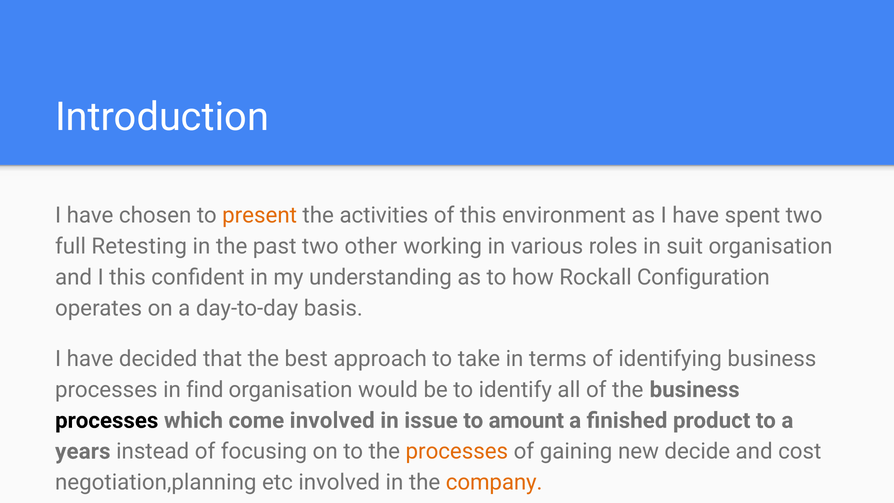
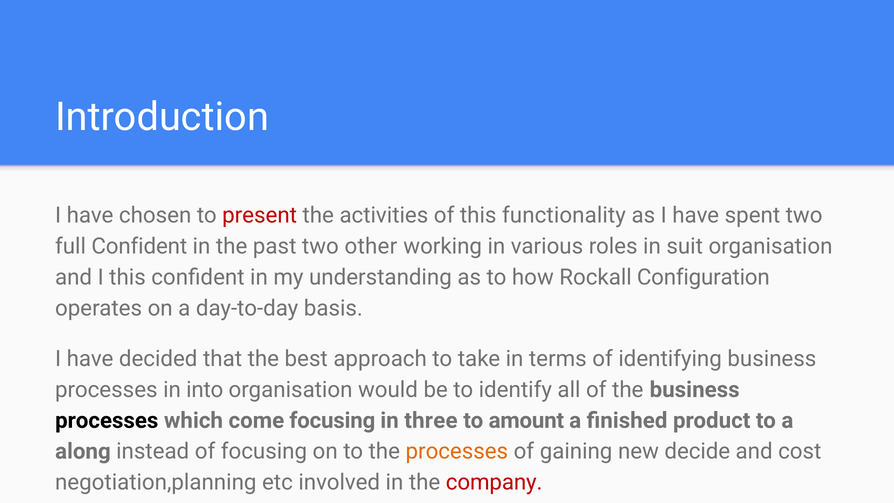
present colour: orange -> red (260, 216)
environment: environment -> functionality (564, 216)
full Retesting: Retesting -> Confident (139, 246)
find: find -> into (205, 390)
come involved: involved -> focusing (332, 420)
issue: issue -> three (431, 420)
years: years -> along (83, 451)
company colour: orange -> red (494, 482)
